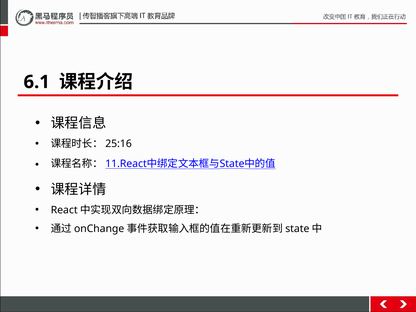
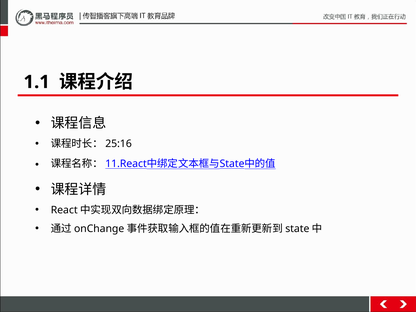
6.1: 6.1 -> 1.1 (37, 82)
